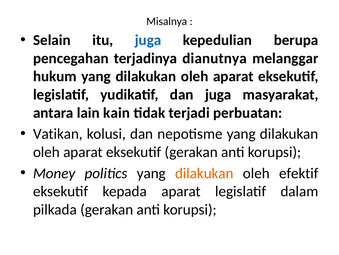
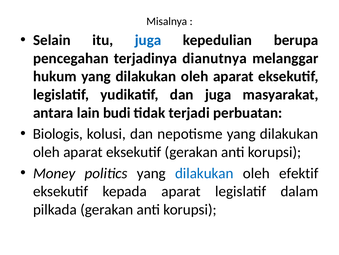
kain: kain -> budi (117, 112)
Vatikan: Vatikan -> Biologis (58, 134)
dilakukan colour: orange -> blue (204, 173)
